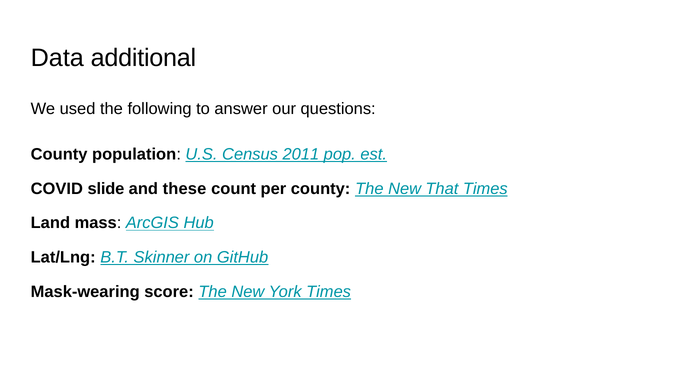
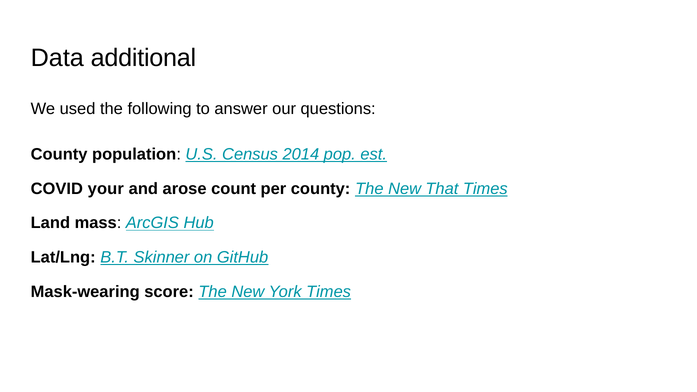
2011: 2011 -> 2014 (301, 154)
slide: slide -> your (106, 189)
these: these -> arose (185, 189)
